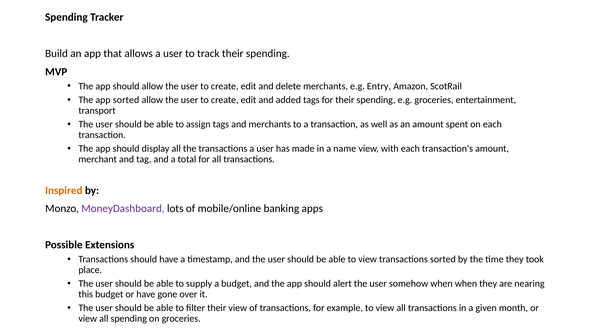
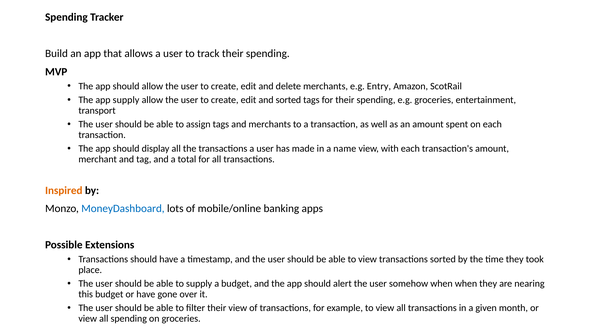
app sorted: sorted -> supply (126, 100)
and added: added -> sorted (288, 100)
MoneyDashboard colour: purple -> blue (123, 209)
